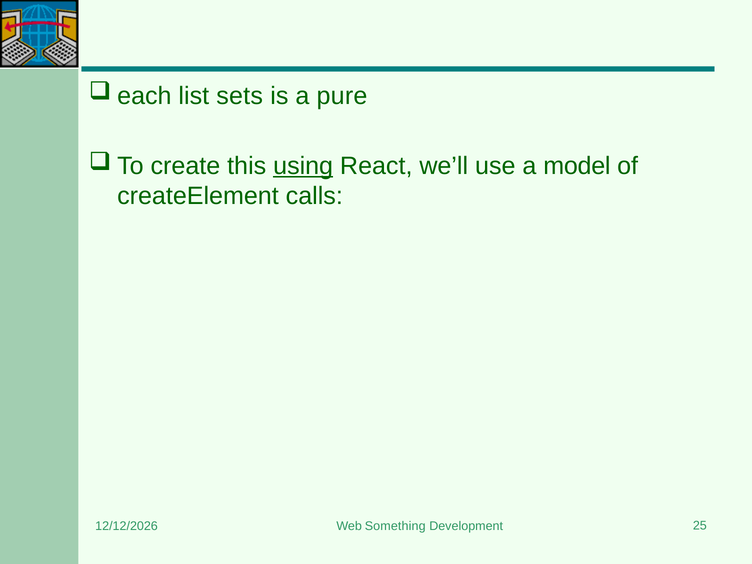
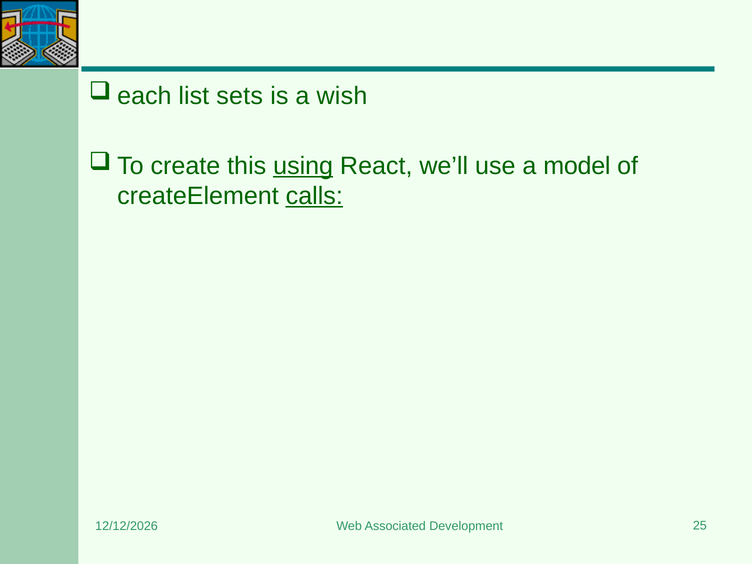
pure: pure -> wish (342, 96)
calls underline: none -> present (314, 196)
Something: Something -> Associated (395, 526)
